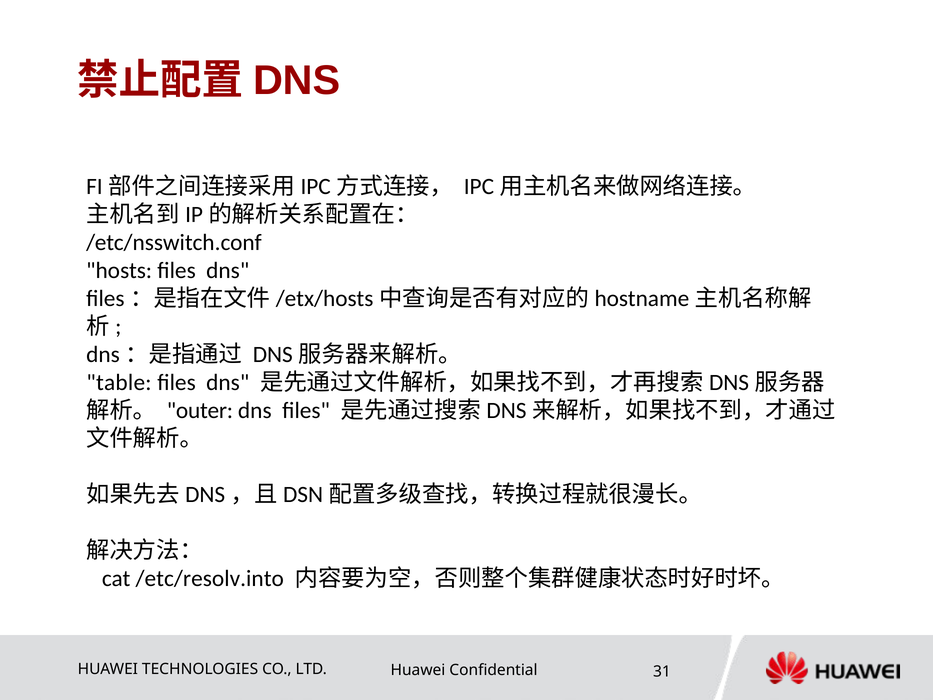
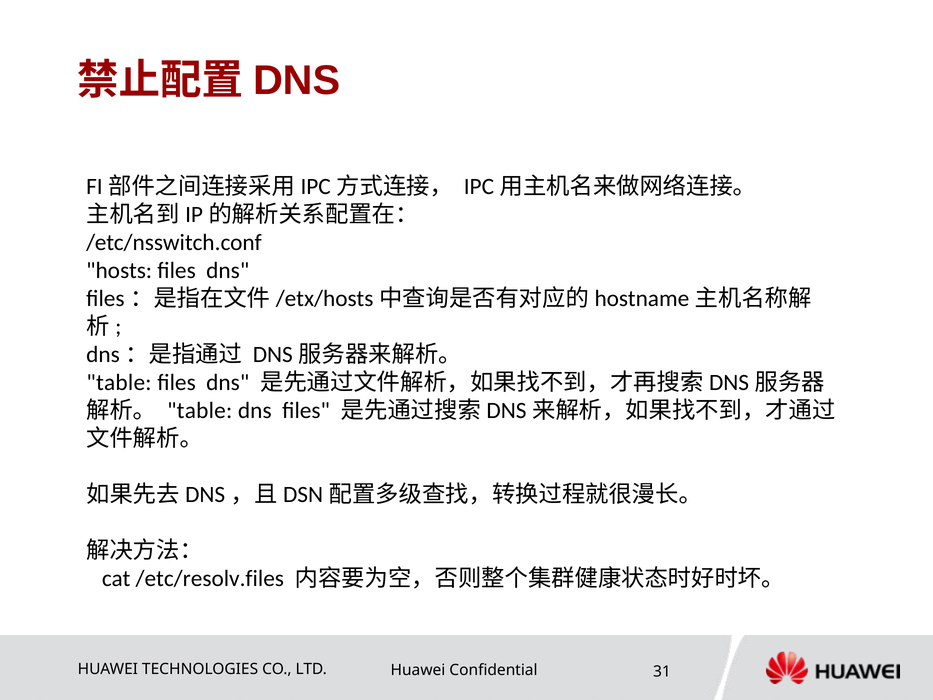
outer: outer -> table (200, 410)
/etc/resolv.into: /etc/resolv.into -> /etc/resolv.files (210, 578)
